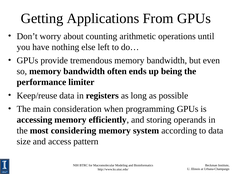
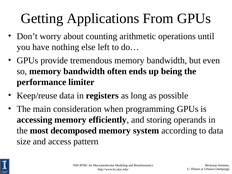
considering: considering -> decomposed (74, 131)
